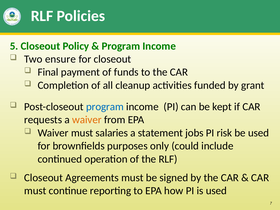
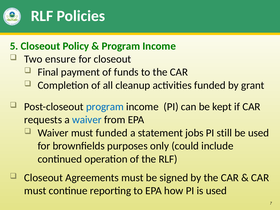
waiver colour: orange -> blue (87, 120)
must salaries: salaries -> funded (112, 133)
risk: risk -> still (224, 133)
